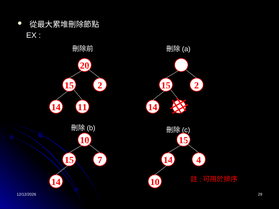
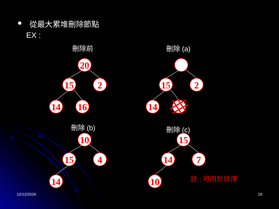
11: 11 -> 16 (82, 107)
7: 7 -> 4 (100, 160)
4: 4 -> 7 (199, 160)
